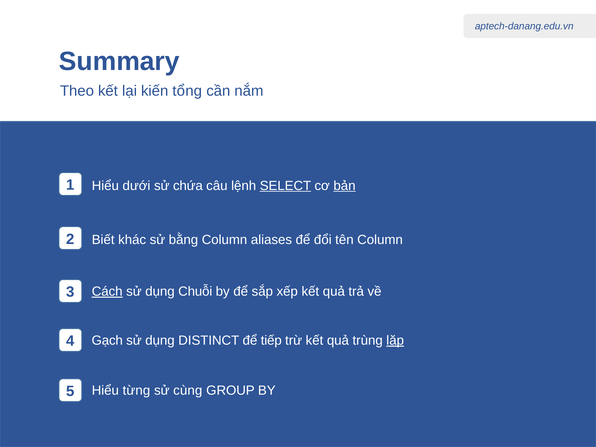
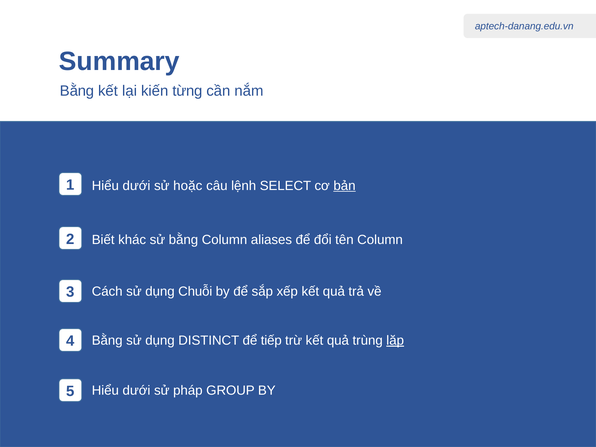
Theo: Theo -> Bằng (77, 91)
tổng: tổng -> từng (187, 91)
chứa: chứa -> hoặc (188, 186)
SELECT underline: present -> none (285, 186)
Cách underline: present -> none (107, 291)
4 Gạch: Gạch -> Bằng (107, 340)
5 Hiểu từng: từng -> dưới (136, 391)
cùng: cùng -> pháp (188, 391)
